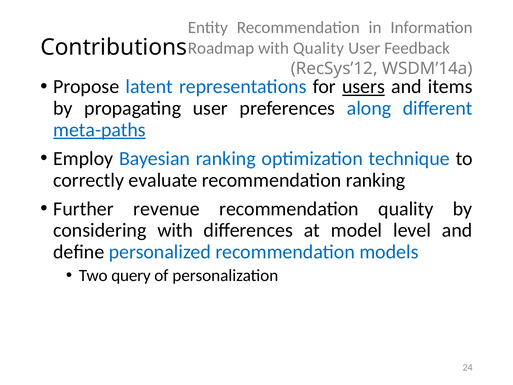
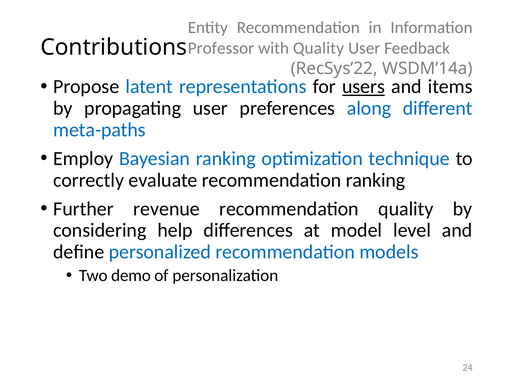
Roadmap: Roadmap -> Professor (221, 48)
RecSys’12: RecSys’12 -> RecSys’22 (334, 69)
meta-paths underline: present -> none (99, 130)
considering with: with -> help (175, 230)
query: query -> demo (131, 275)
